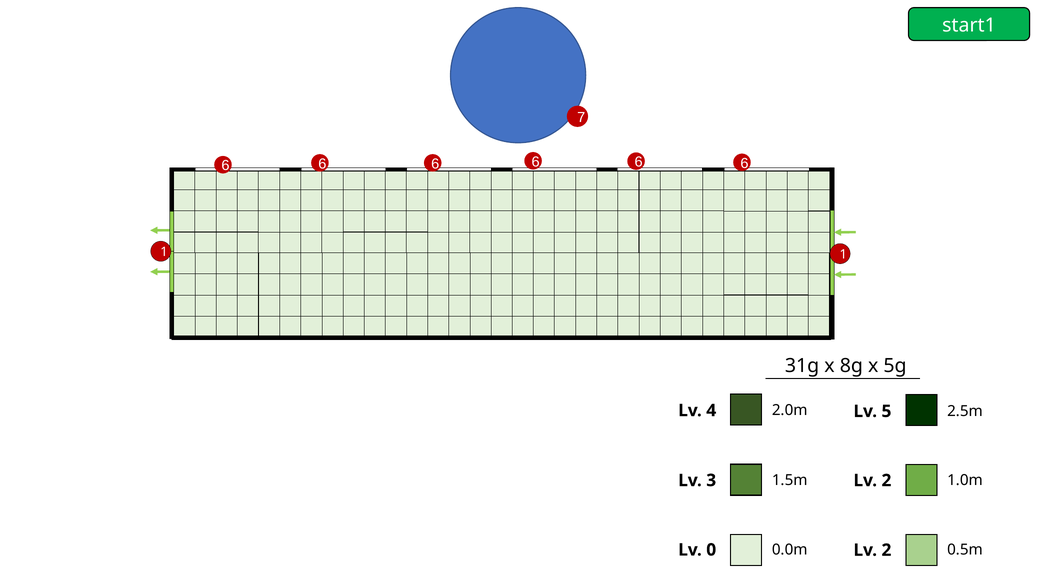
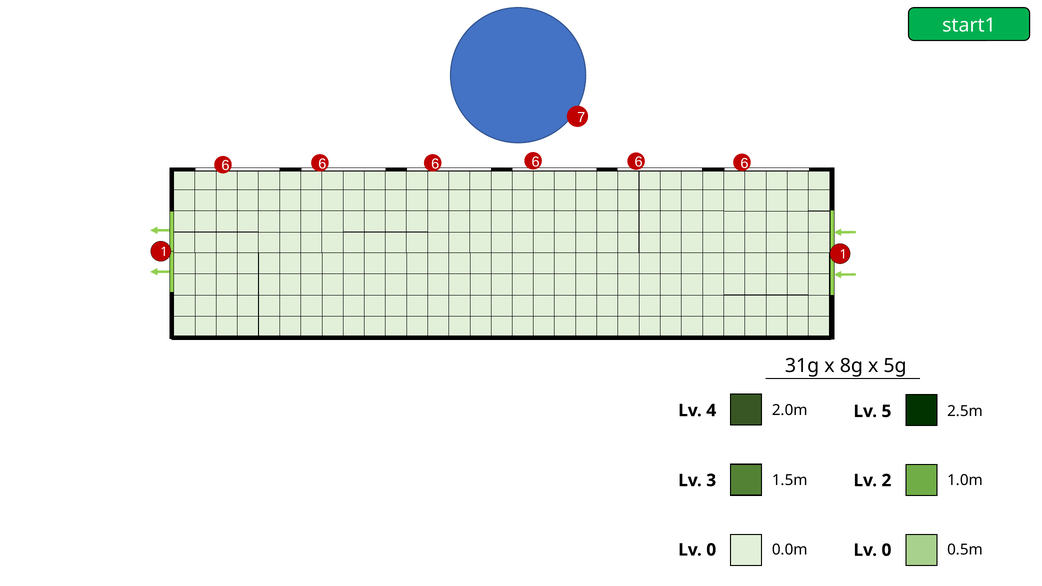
2: 2 -> 0 (886, 550)
